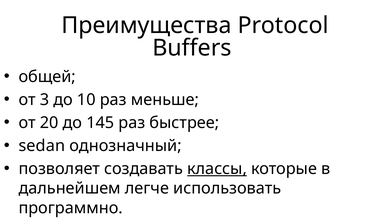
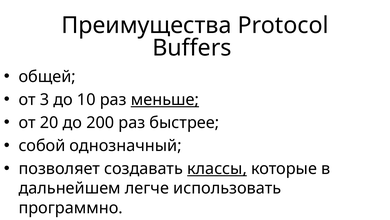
меньше underline: none -> present (165, 99)
145: 145 -> 200 (100, 122)
sedan: sedan -> собой (42, 145)
